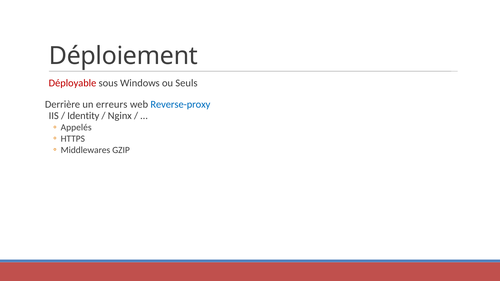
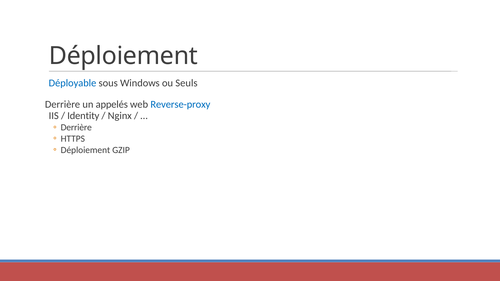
Déployable colour: red -> blue (73, 83)
erreurs: erreurs -> appelés (112, 104)
Appelés: Appelés -> Derrière (76, 128)
Middlewares: Middlewares -> Déploiement (85, 150)
